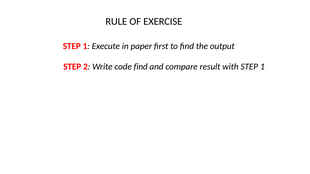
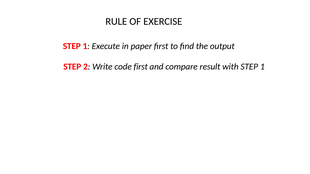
code find: find -> first (141, 67)
